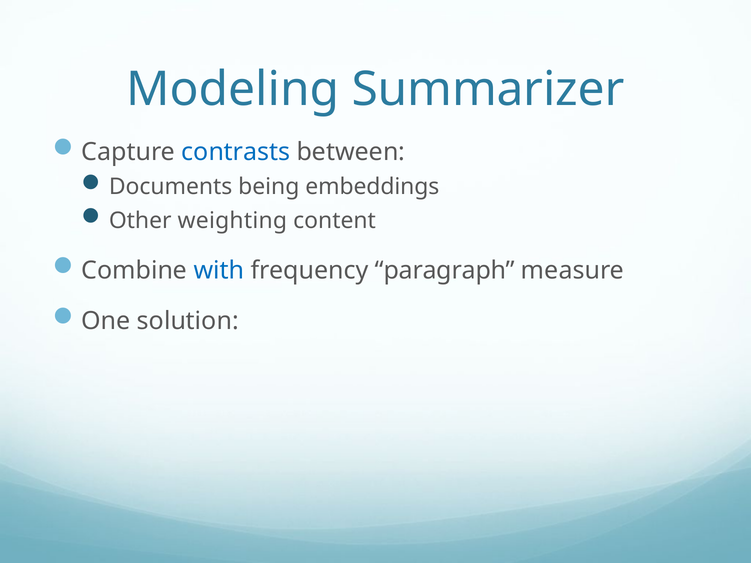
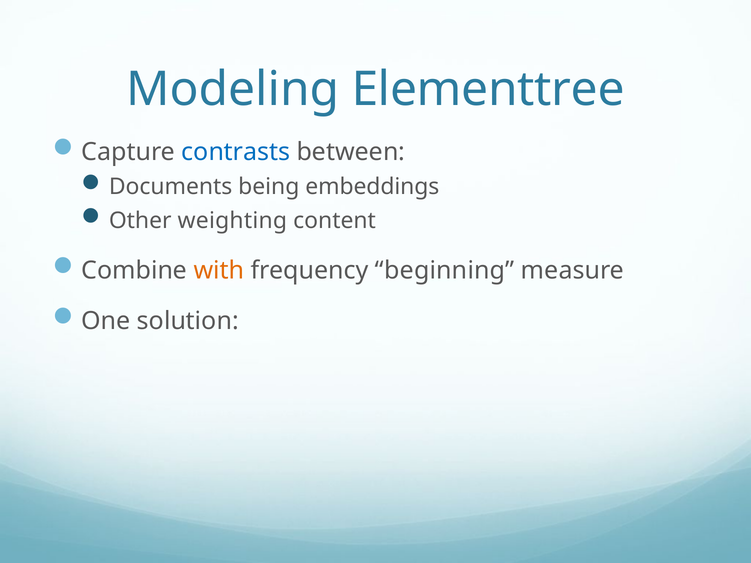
Summarizer: Summarizer -> Elementtree (488, 89)
with colour: blue -> orange (219, 270)
paragraph: paragraph -> beginning (445, 270)
